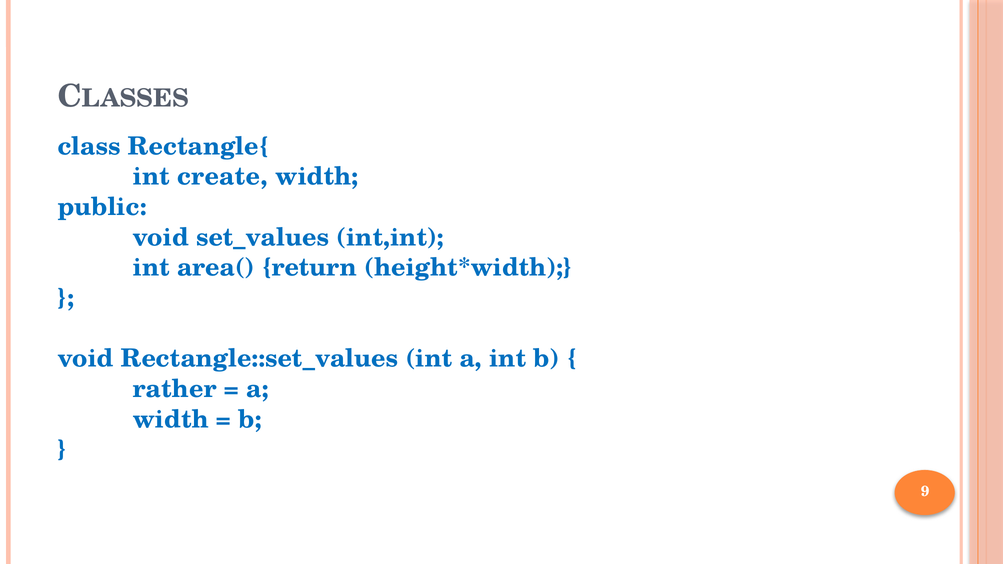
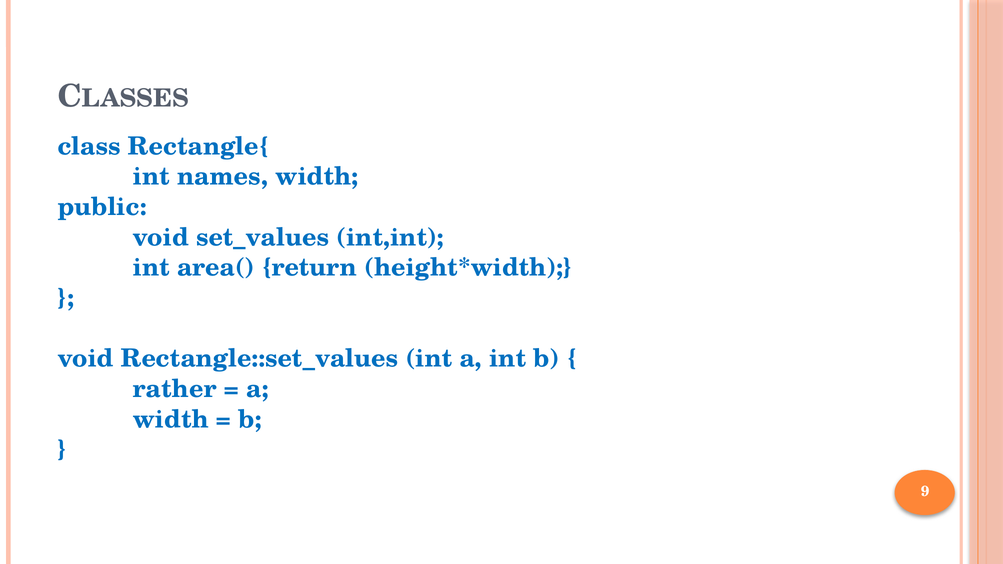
create: create -> names (223, 177)
